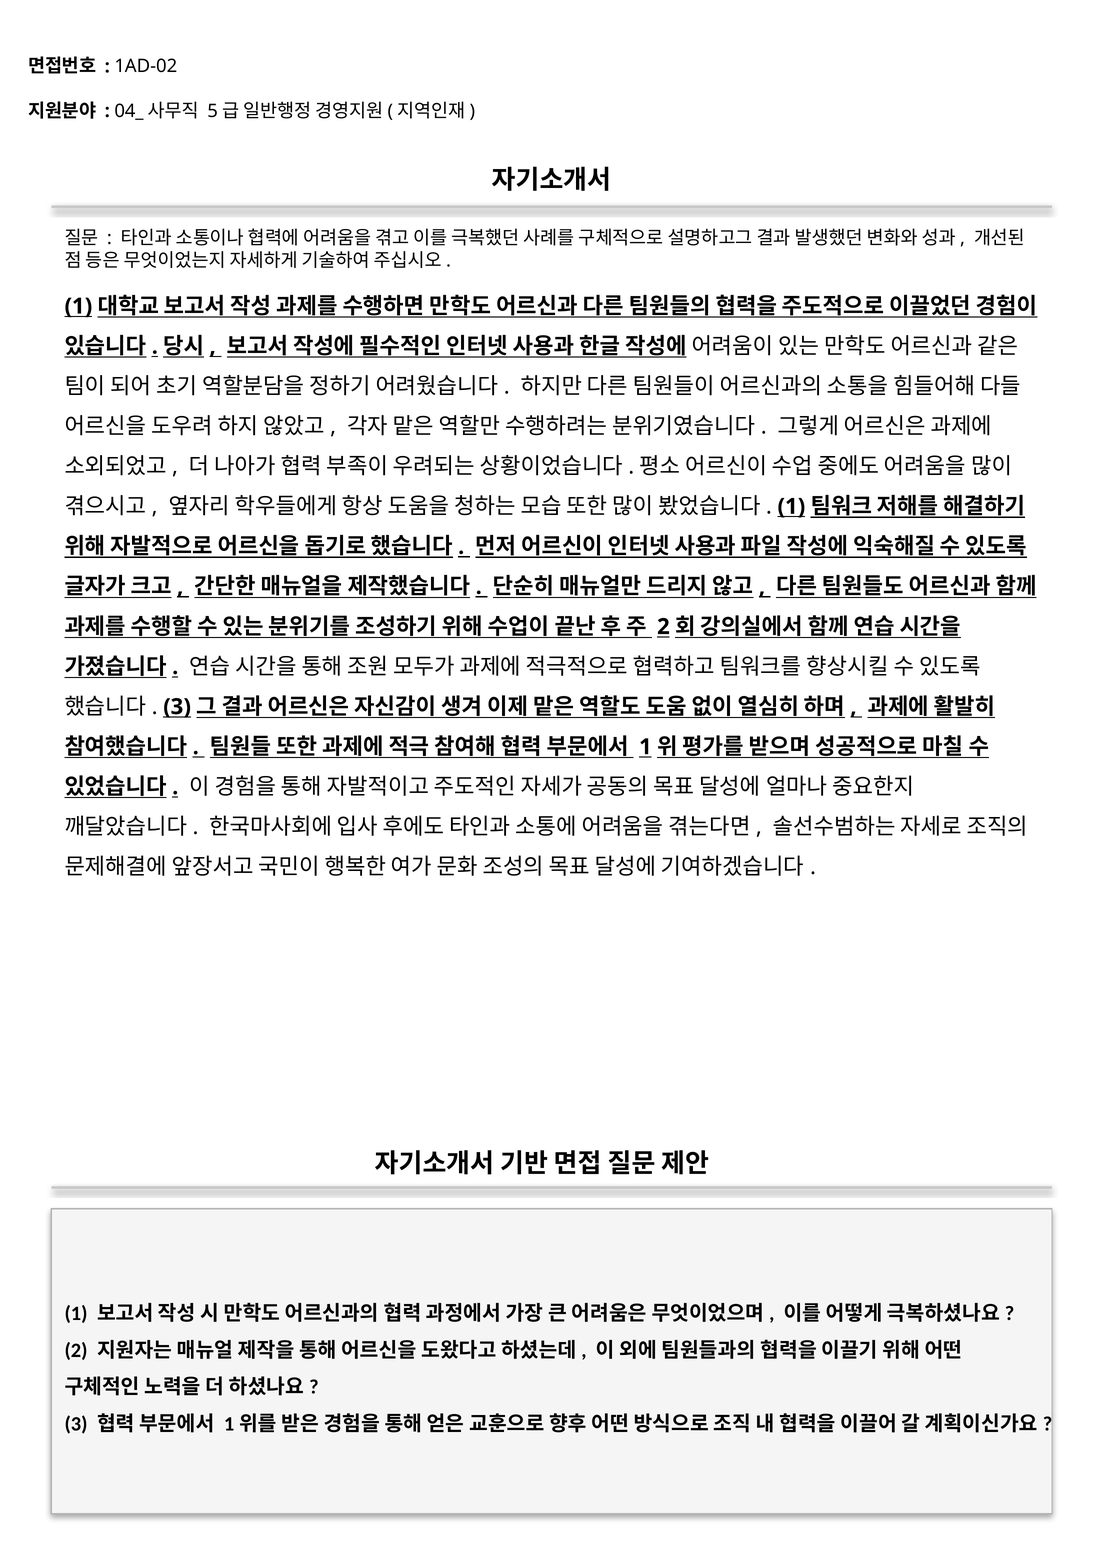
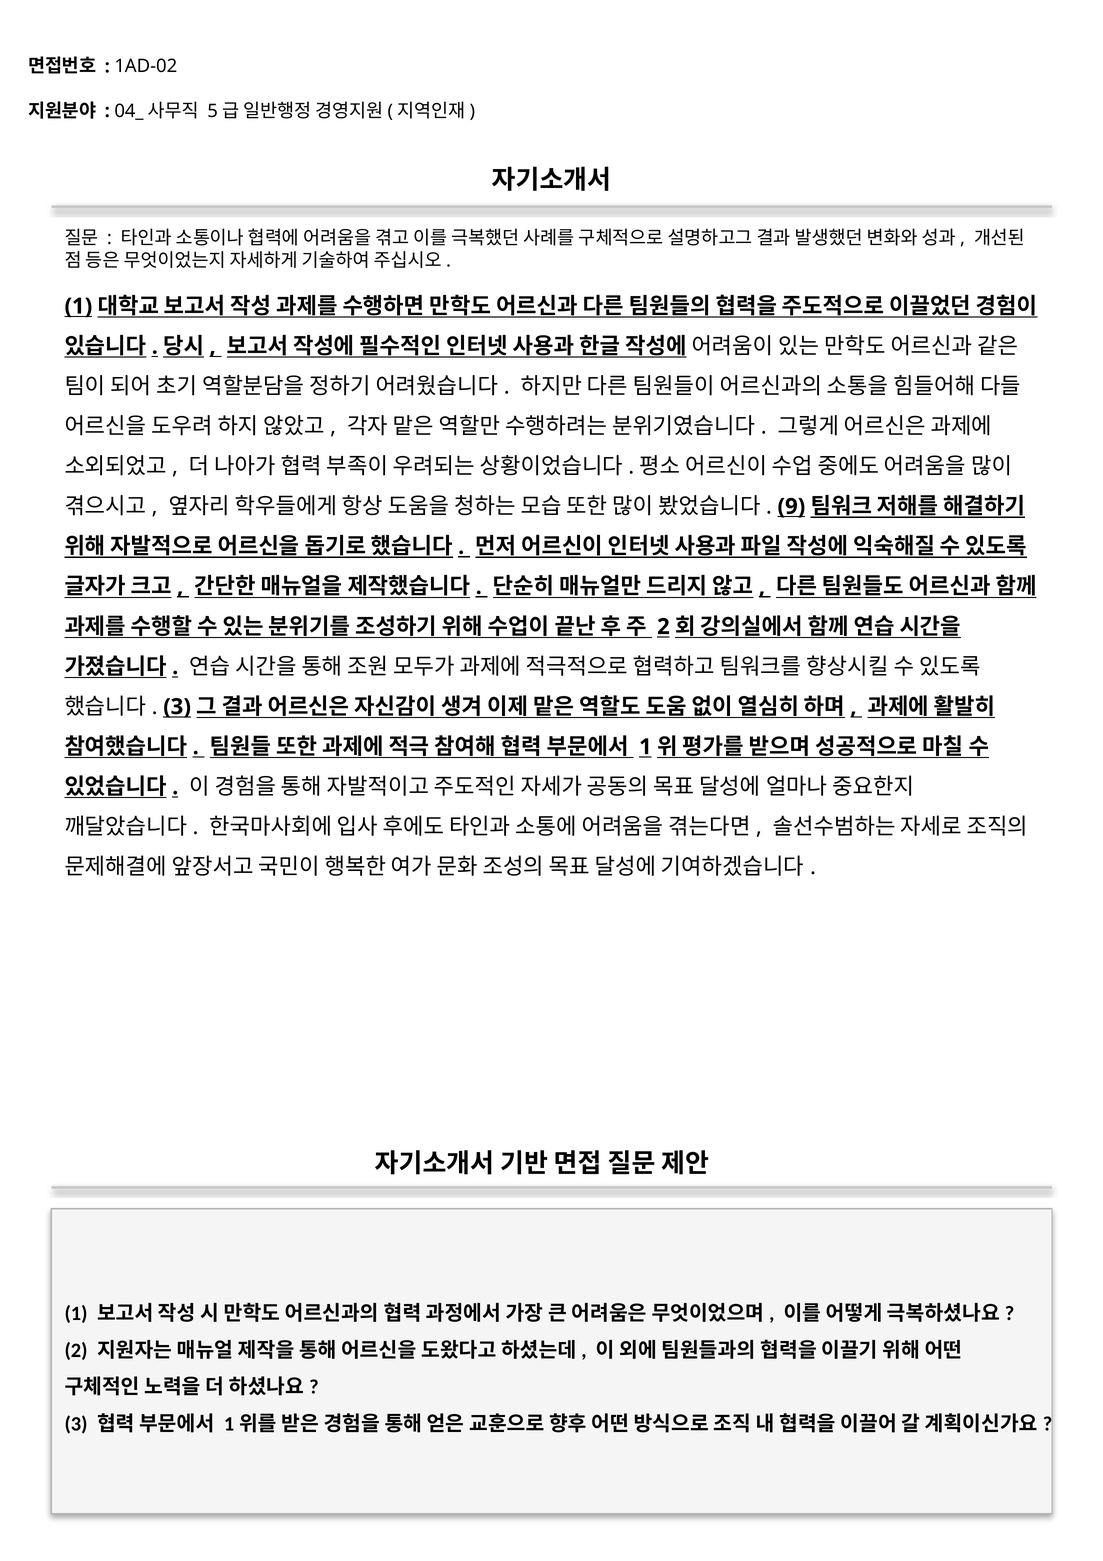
1: 1 -> 9 (791, 506)
